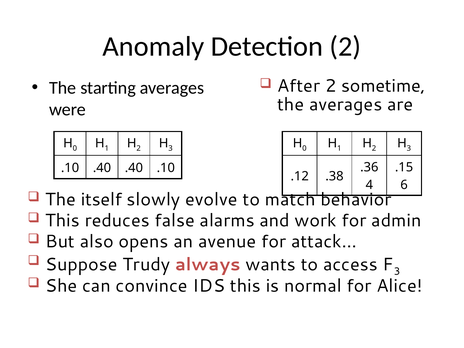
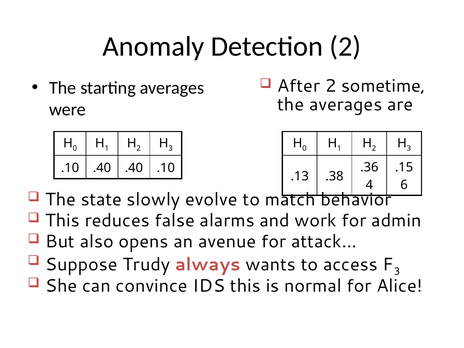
.12: .12 -> .13 (300, 176)
itself: itself -> state (101, 200)
